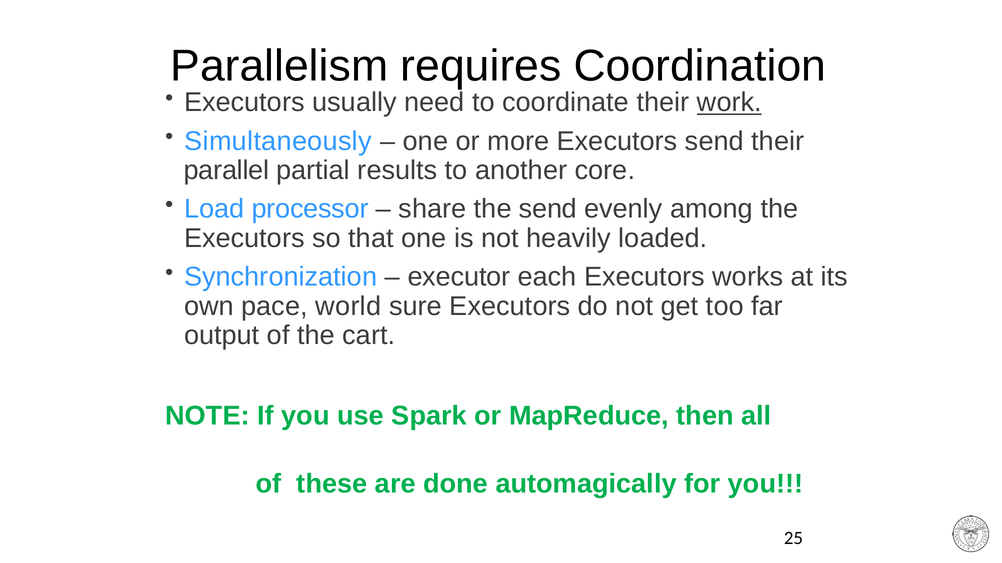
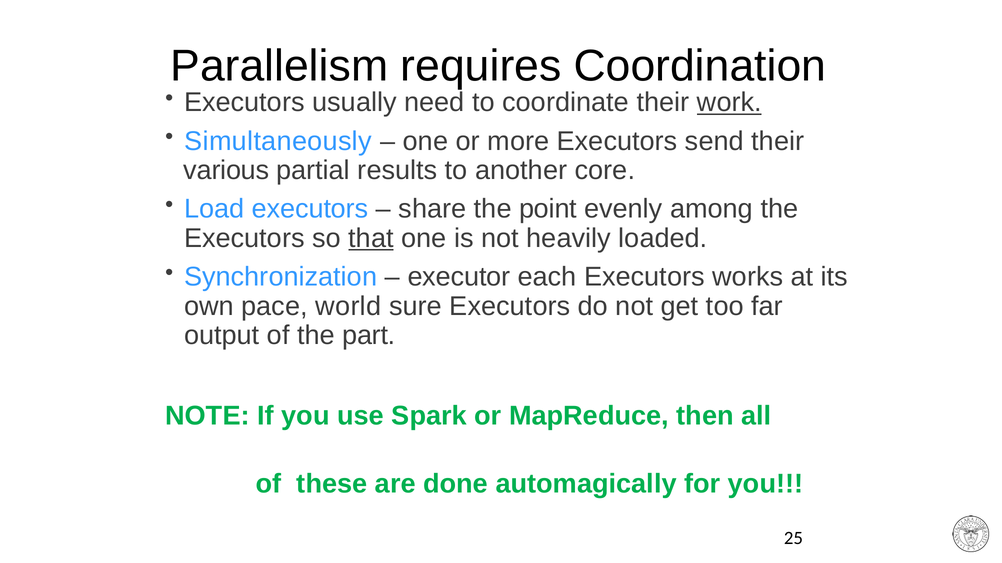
parallel: parallel -> various (226, 171)
Load processor: processor -> executors (310, 209)
the send: send -> point (548, 209)
that underline: none -> present (371, 238)
cart: cart -> part (369, 336)
